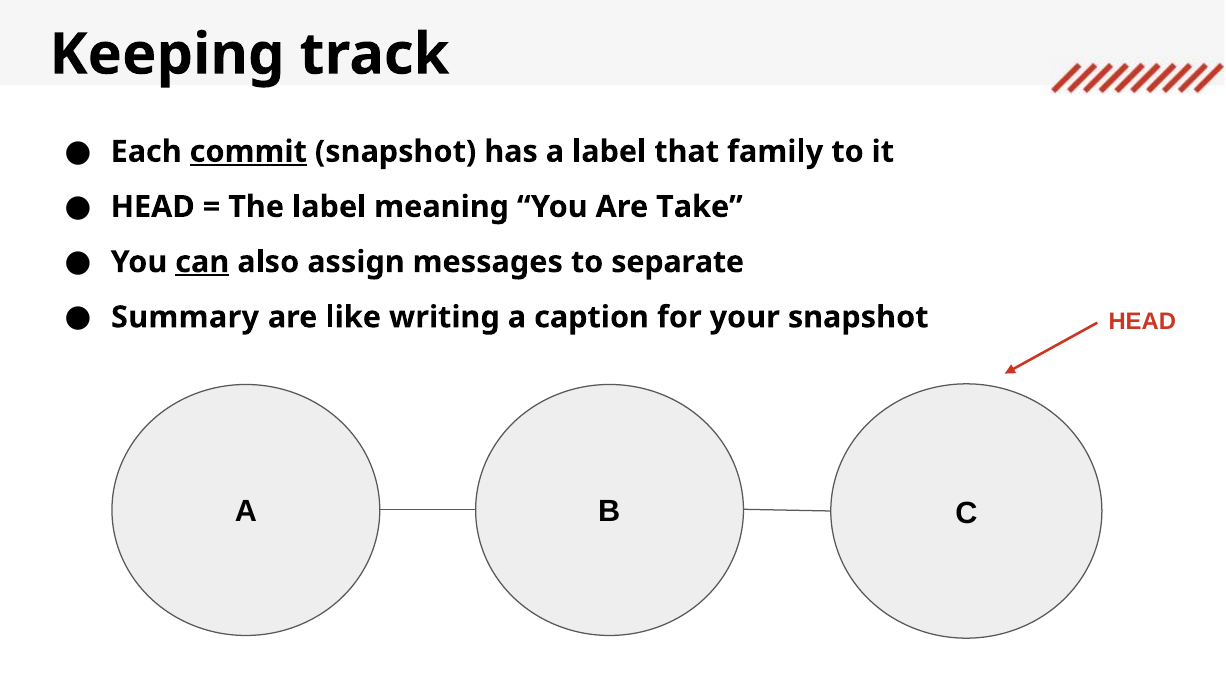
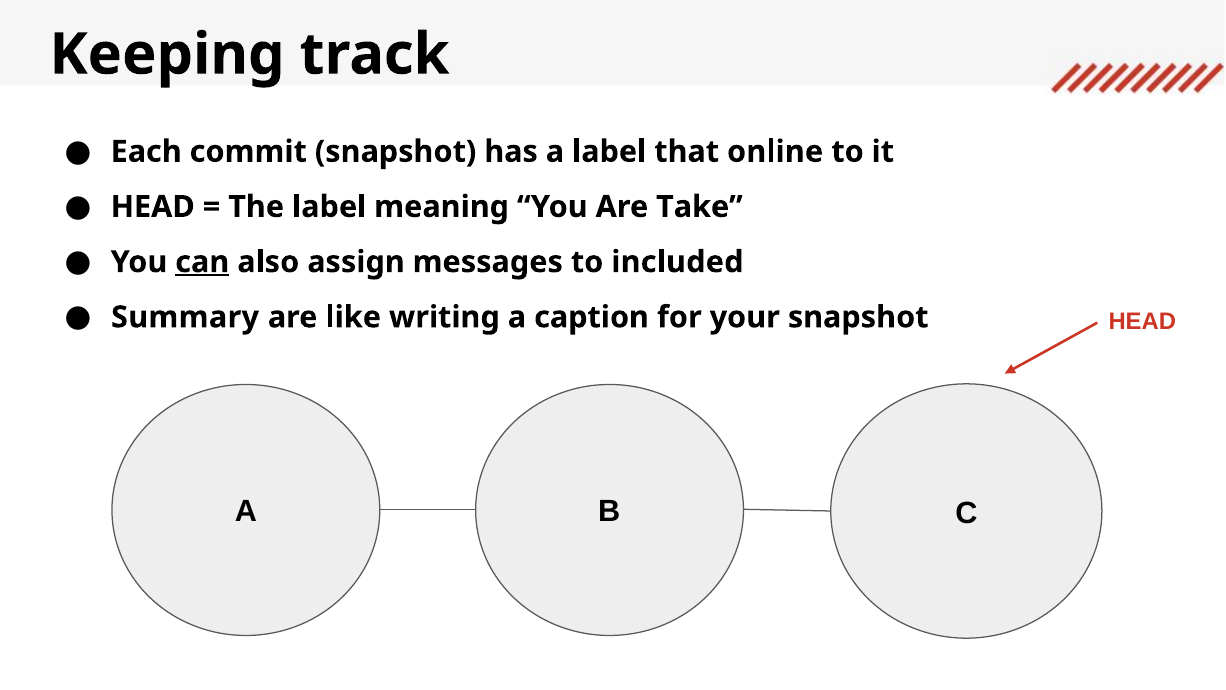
commit underline: present -> none (248, 152)
family: family -> online (775, 152)
separate: separate -> included (677, 262)
